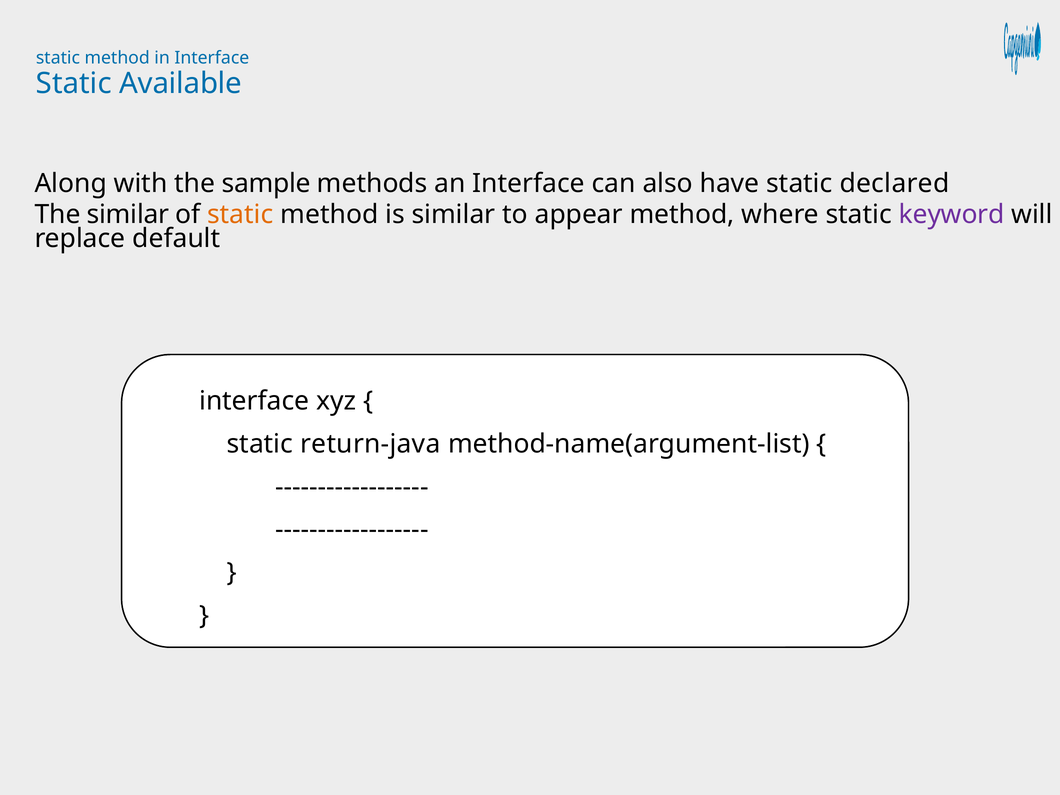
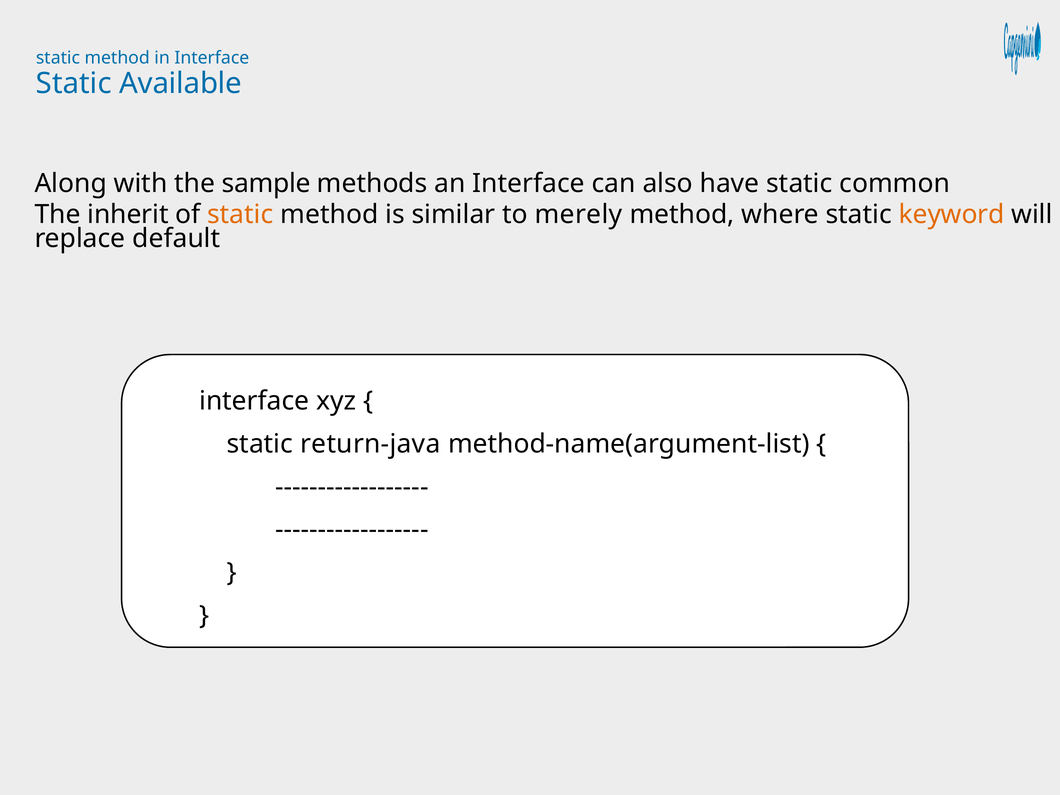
declared: declared -> common (895, 184)
The similar: similar -> inherit (128, 214)
appear: appear -> merely (579, 214)
keyword colour: purple -> orange (952, 214)
